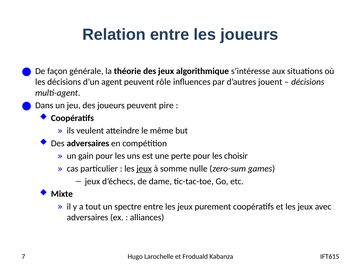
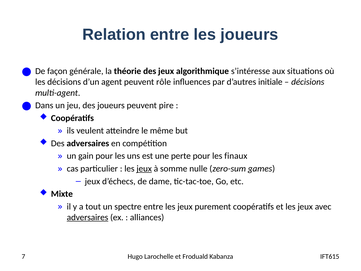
jouent: jouent -> initiale (270, 82)
choisir: choisir -> finaux (236, 156)
adversaires underline: none -> present (88, 217)
